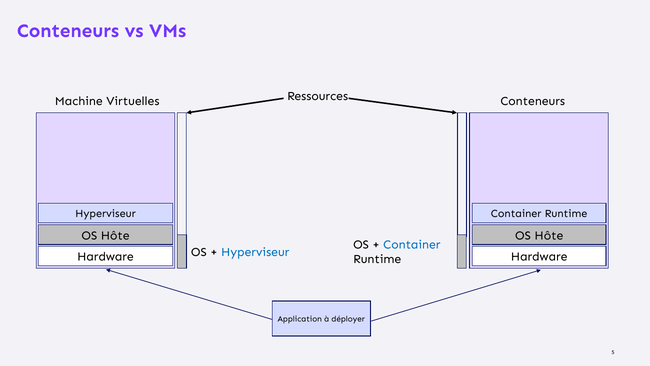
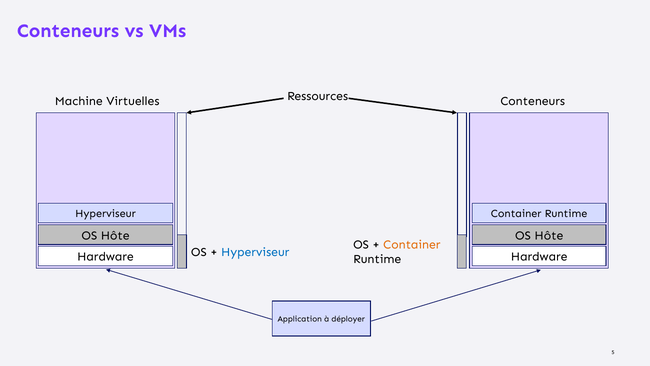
Container colour: blue -> orange (412, 245)
